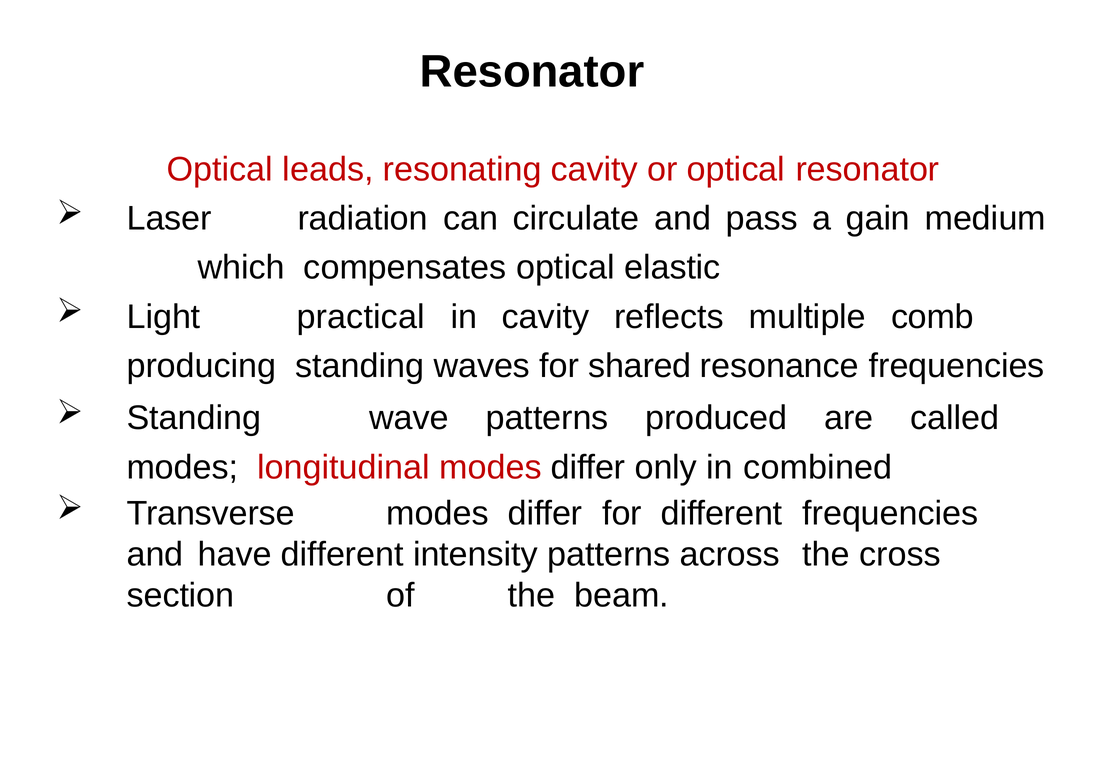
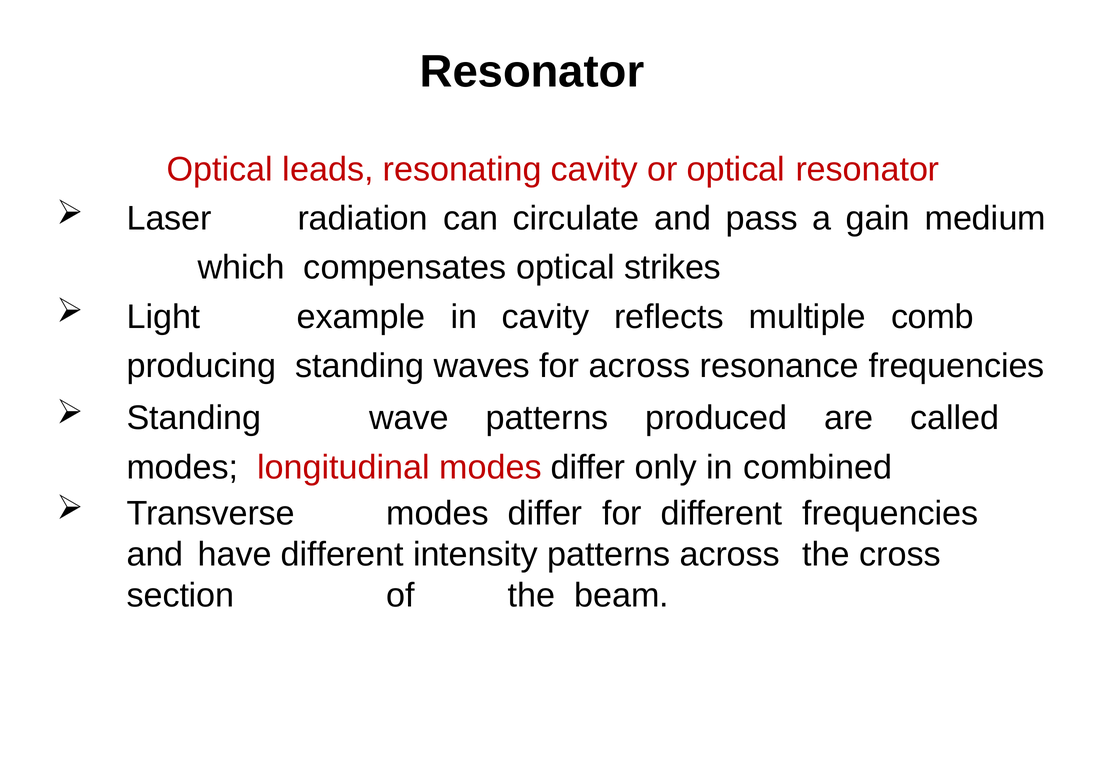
elastic: elastic -> strikes (672, 268)
practical: practical -> example (361, 317)
for shared: shared -> across (640, 366)
